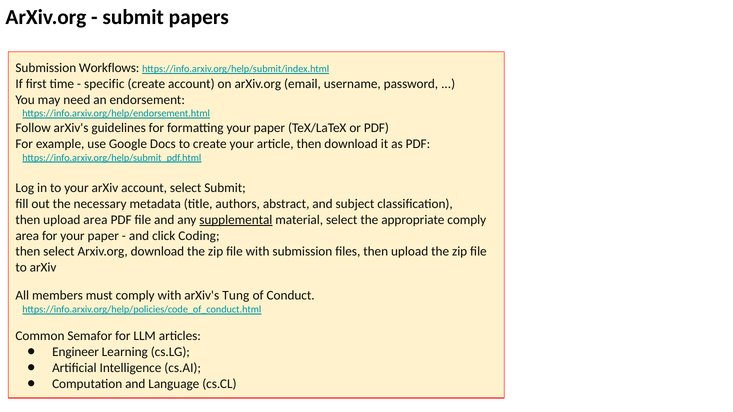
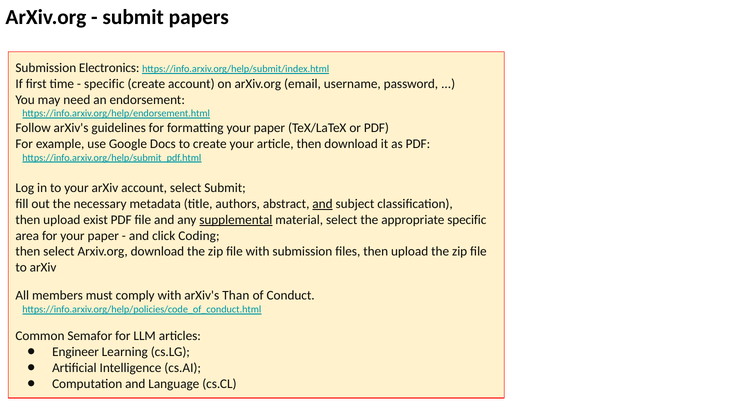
Workflows: Workflows -> Electronics (109, 68)
and underline: none -> present (322, 204)
upload area: area -> exist (96, 220)
appropriate comply: comply -> specific (467, 220)
Tung: Tung -> Than (236, 296)
